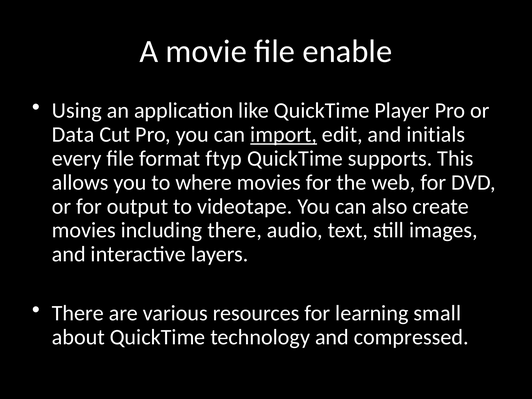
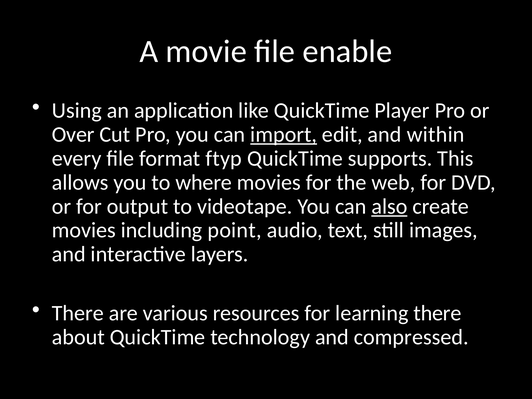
Data: Data -> Over (73, 135)
initials: initials -> within (436, 135)
also underline: none -> present (389, 206)
including there: there -> point (235, 230)
learning small: small -> there (437, 313)
